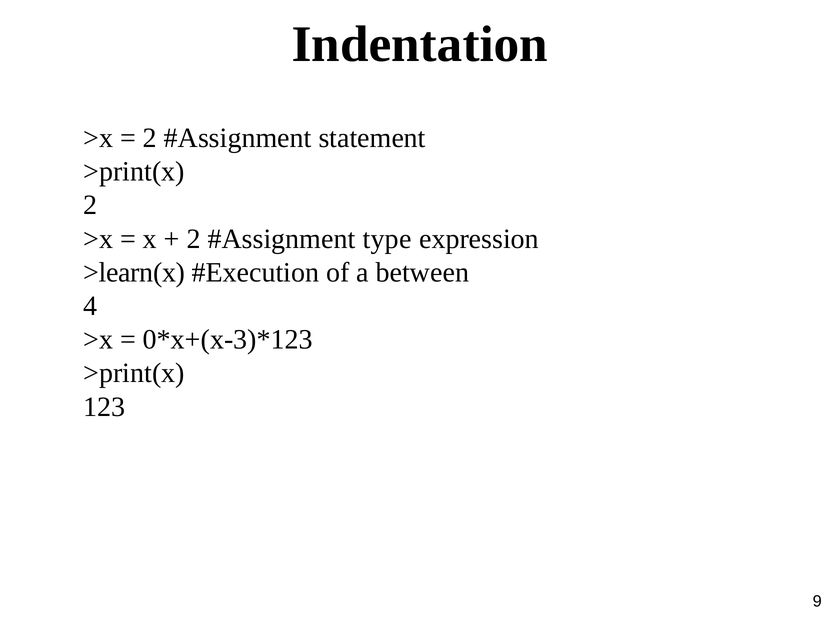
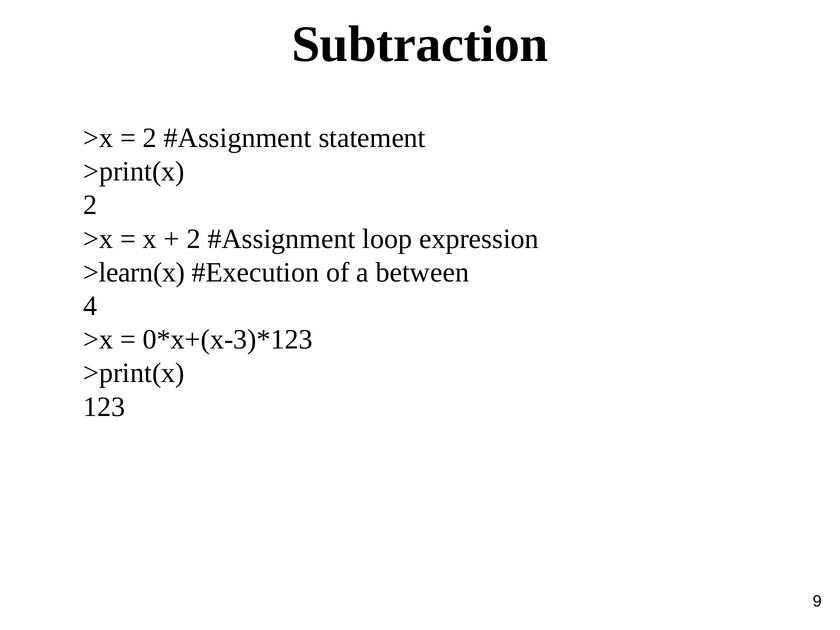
Indentation: Indentation -> Subtraction (420, 44)
type: type -> loop (387, 239)
